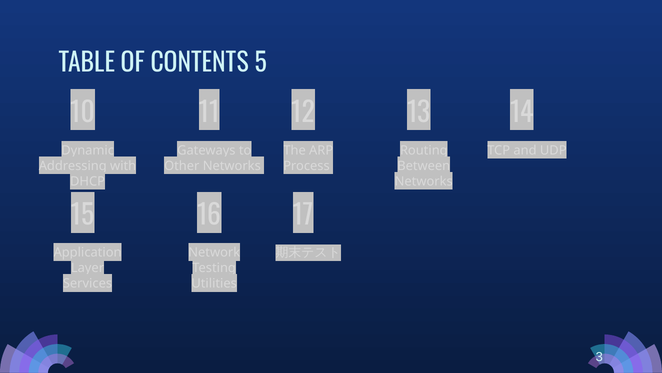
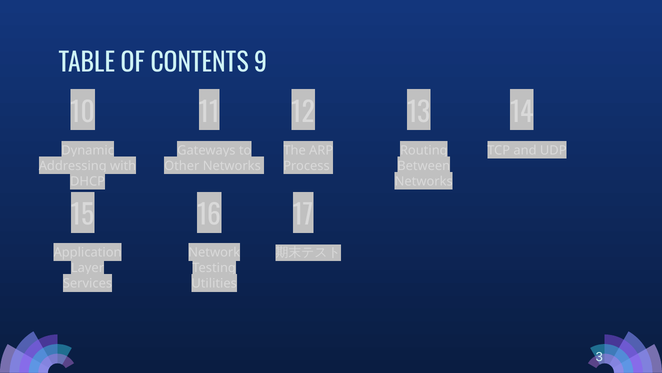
5: 5 -> 9 (261, 63)
